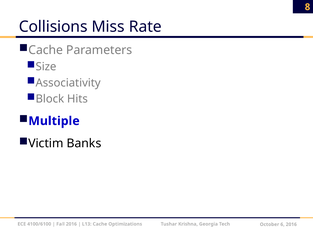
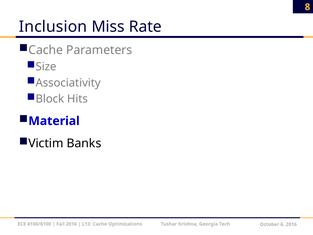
Collisions: Collisions -> Inclusion (53, 27)
Multiple: Multiple -> Material (54, 121)
